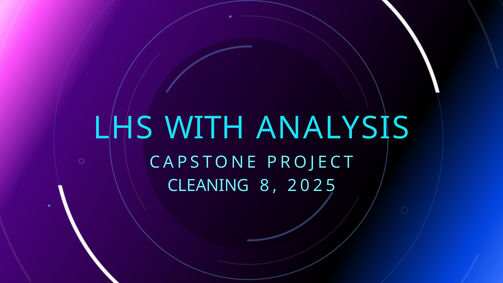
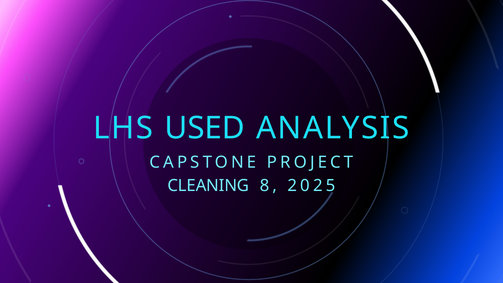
WITH: WITH -> USED (205, 128)
